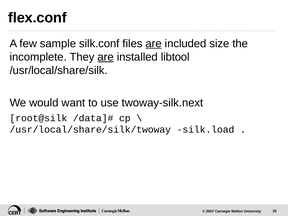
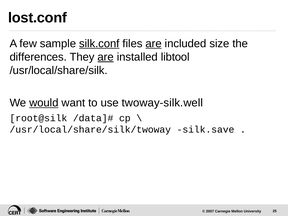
flex.conf: flex.conf -> lost.conf (37, 18)
silk.conf underline: none -> present (99, 44)
incomplete: incomplete -> differences (38, 57)
would underline: none -> present (44, 103)
twoway-silk.next: twoway-silk.next -> twoway-silk.well (162, 103)
silk.load: silk.load -> silk.save (206, 130)
